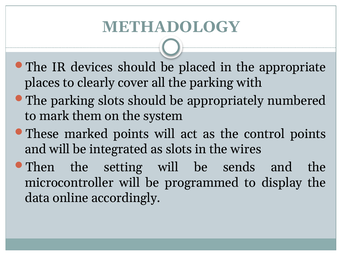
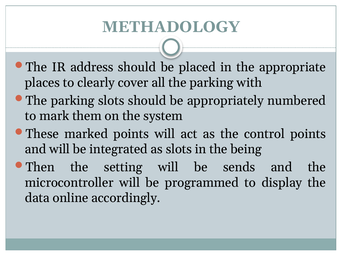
devices: devices -> address (92, 67)
wires: wires -> being (246, 150)
